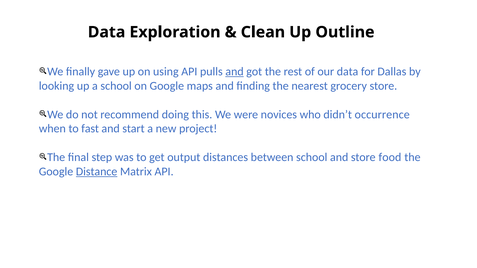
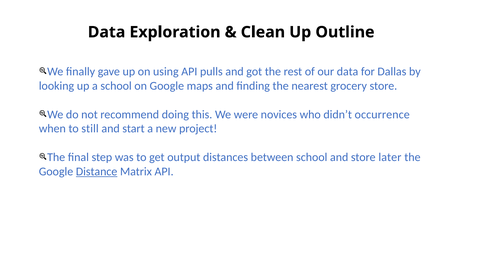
and underline: present -> none (235, 72)
fast: fast -> still (90, 129)
food: food -> later (390, 157)
